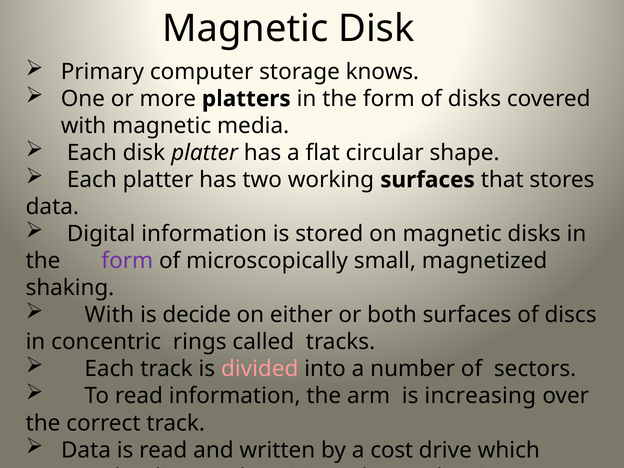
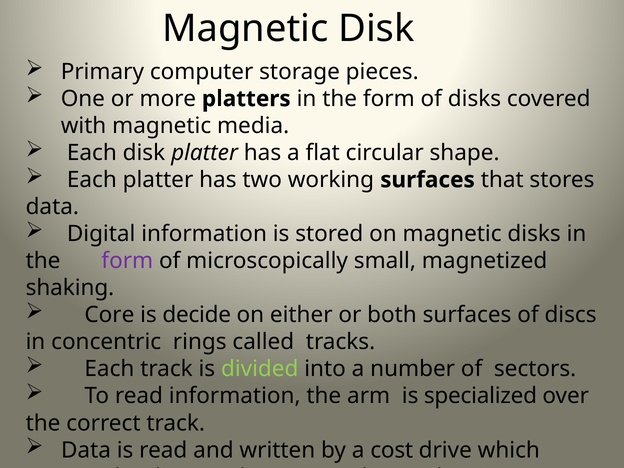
knows: knows -> pieces (382, 72)
With: With -> Core (109, 315)
divided colour: pink -> light green (260, 369)
increasing: increasing -> specialized (480, 396)
